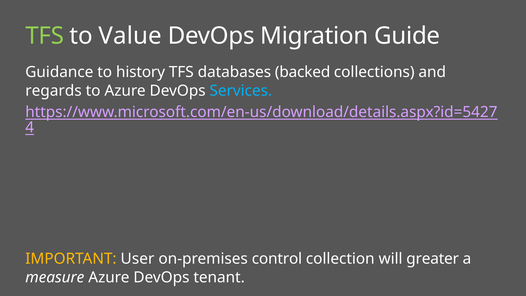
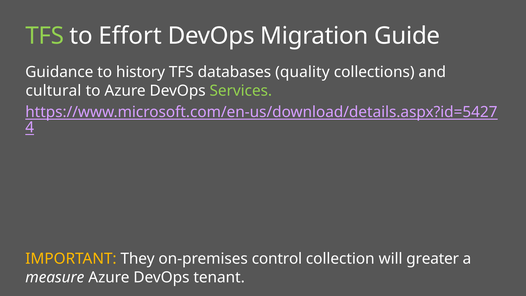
Value: Value -> Effort (130, 36)
backed: backed -> quality (302, 72)
regards: regards -> cultural (53, 91)
Services colour: light blue -> light green (241, 91)
User: User -> They (138, 259)
